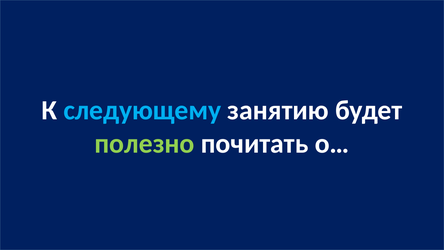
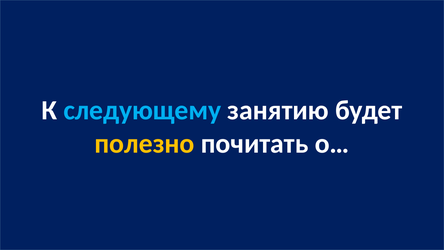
полезно colour: light green -> yellow (145, 143)
